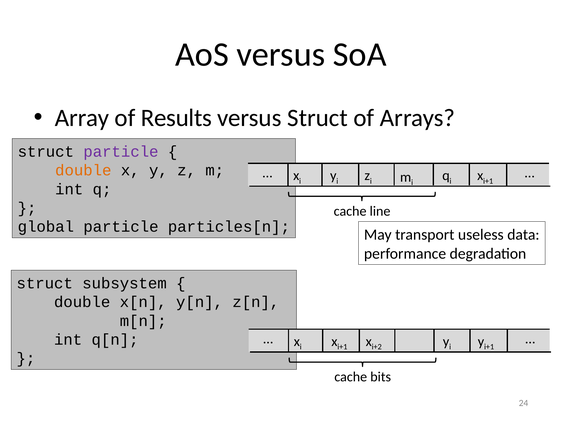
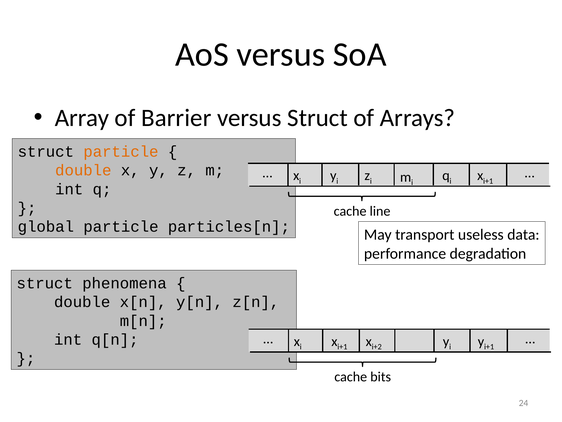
Results: Results -> Barrier (176, 118)
particle colour: purple -> orange (121, 151)
subsystem: subsystem -> phenomena (124, 283)
